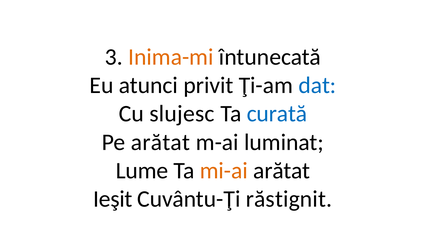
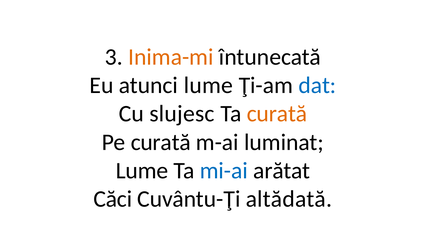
atunci privit: privit -> lume (208, 85)
curată colour: blue -> orange (277, 114)
Pe arătat: arătat -> curată (161, 142)
mi-ai colour: orange -> blue (224, 170)
Ieşit: Ieşit -> Căci (113, 199)
răstignit: răstignit -> altădată (289, 199)
